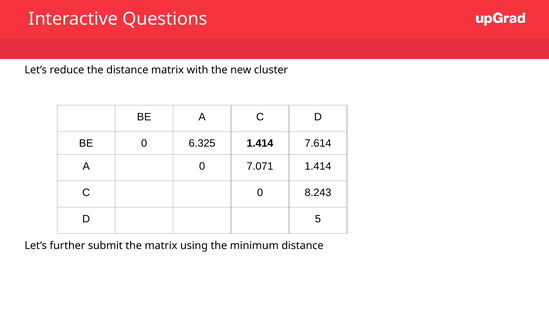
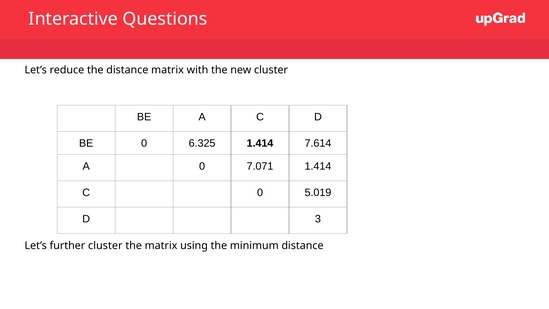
8.243: 8.243 -> 5.019 (318, 192)
5: 5 -> 3 (318, 219)
further submit: submit -> cluster (105, 246)
